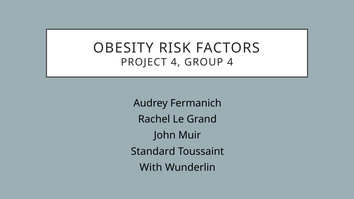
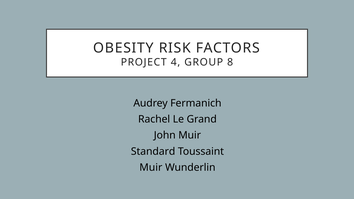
GROUP 4: 4 -> 8 (230, 62)
With: With -> Muir (151, 168)
